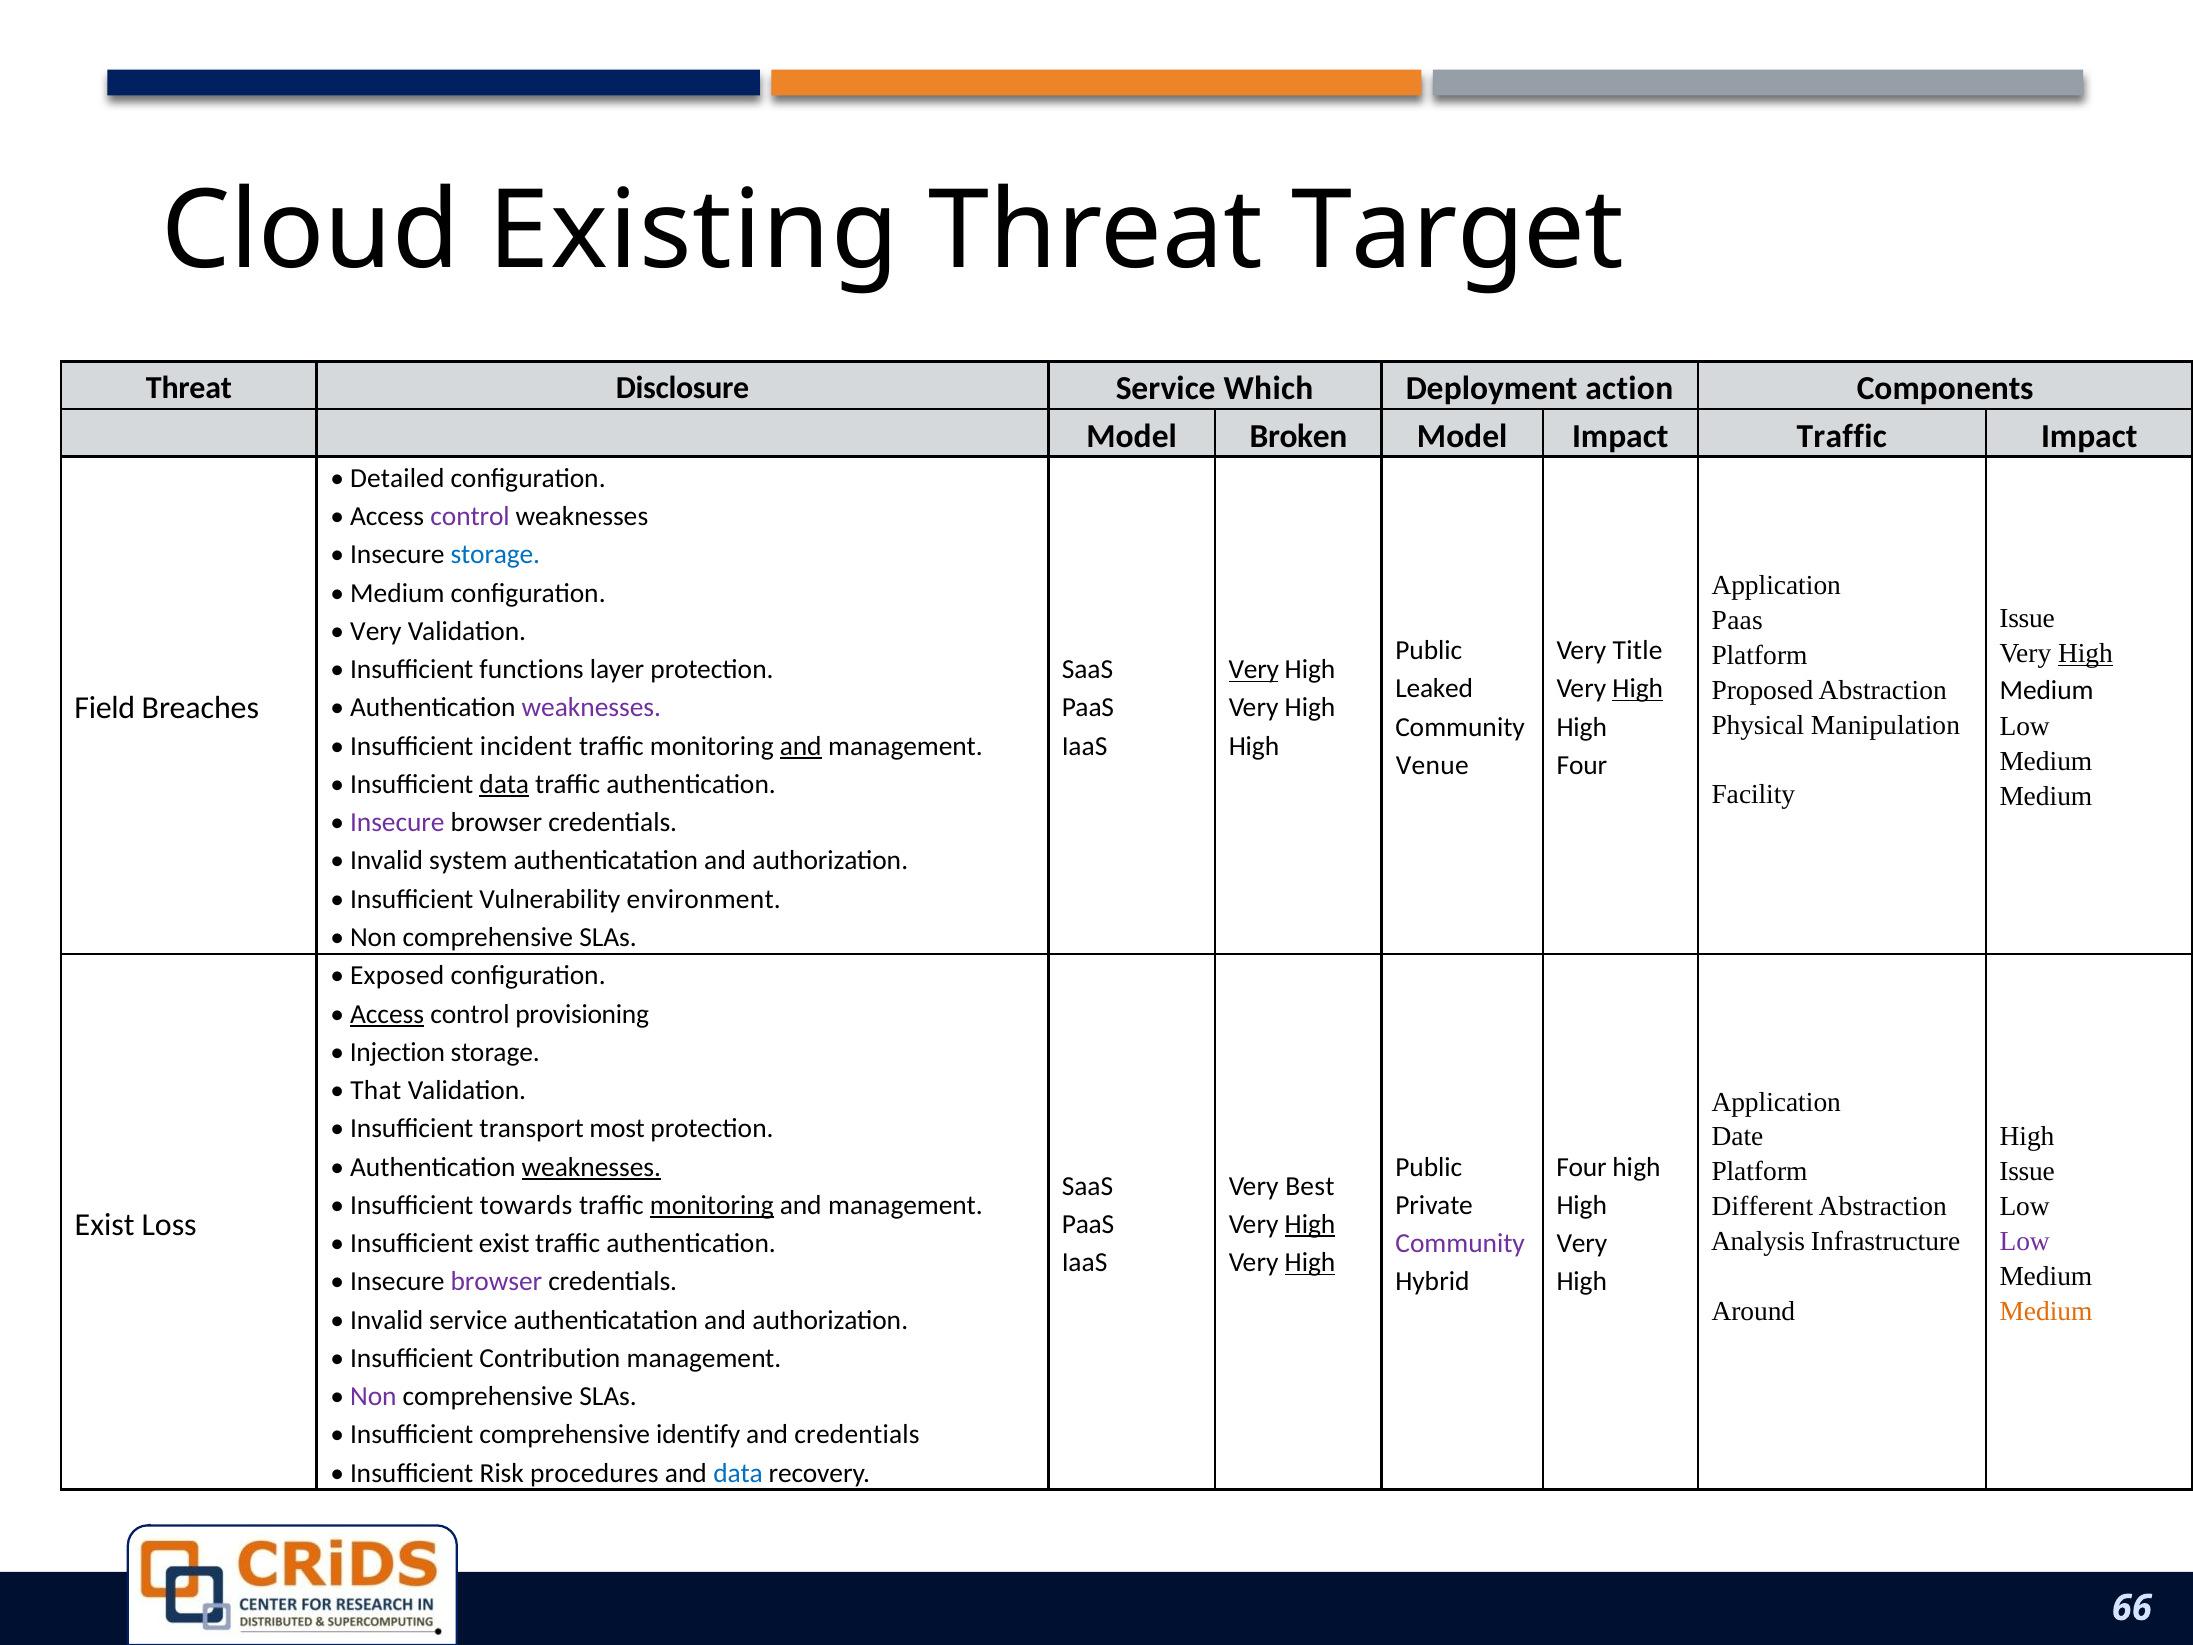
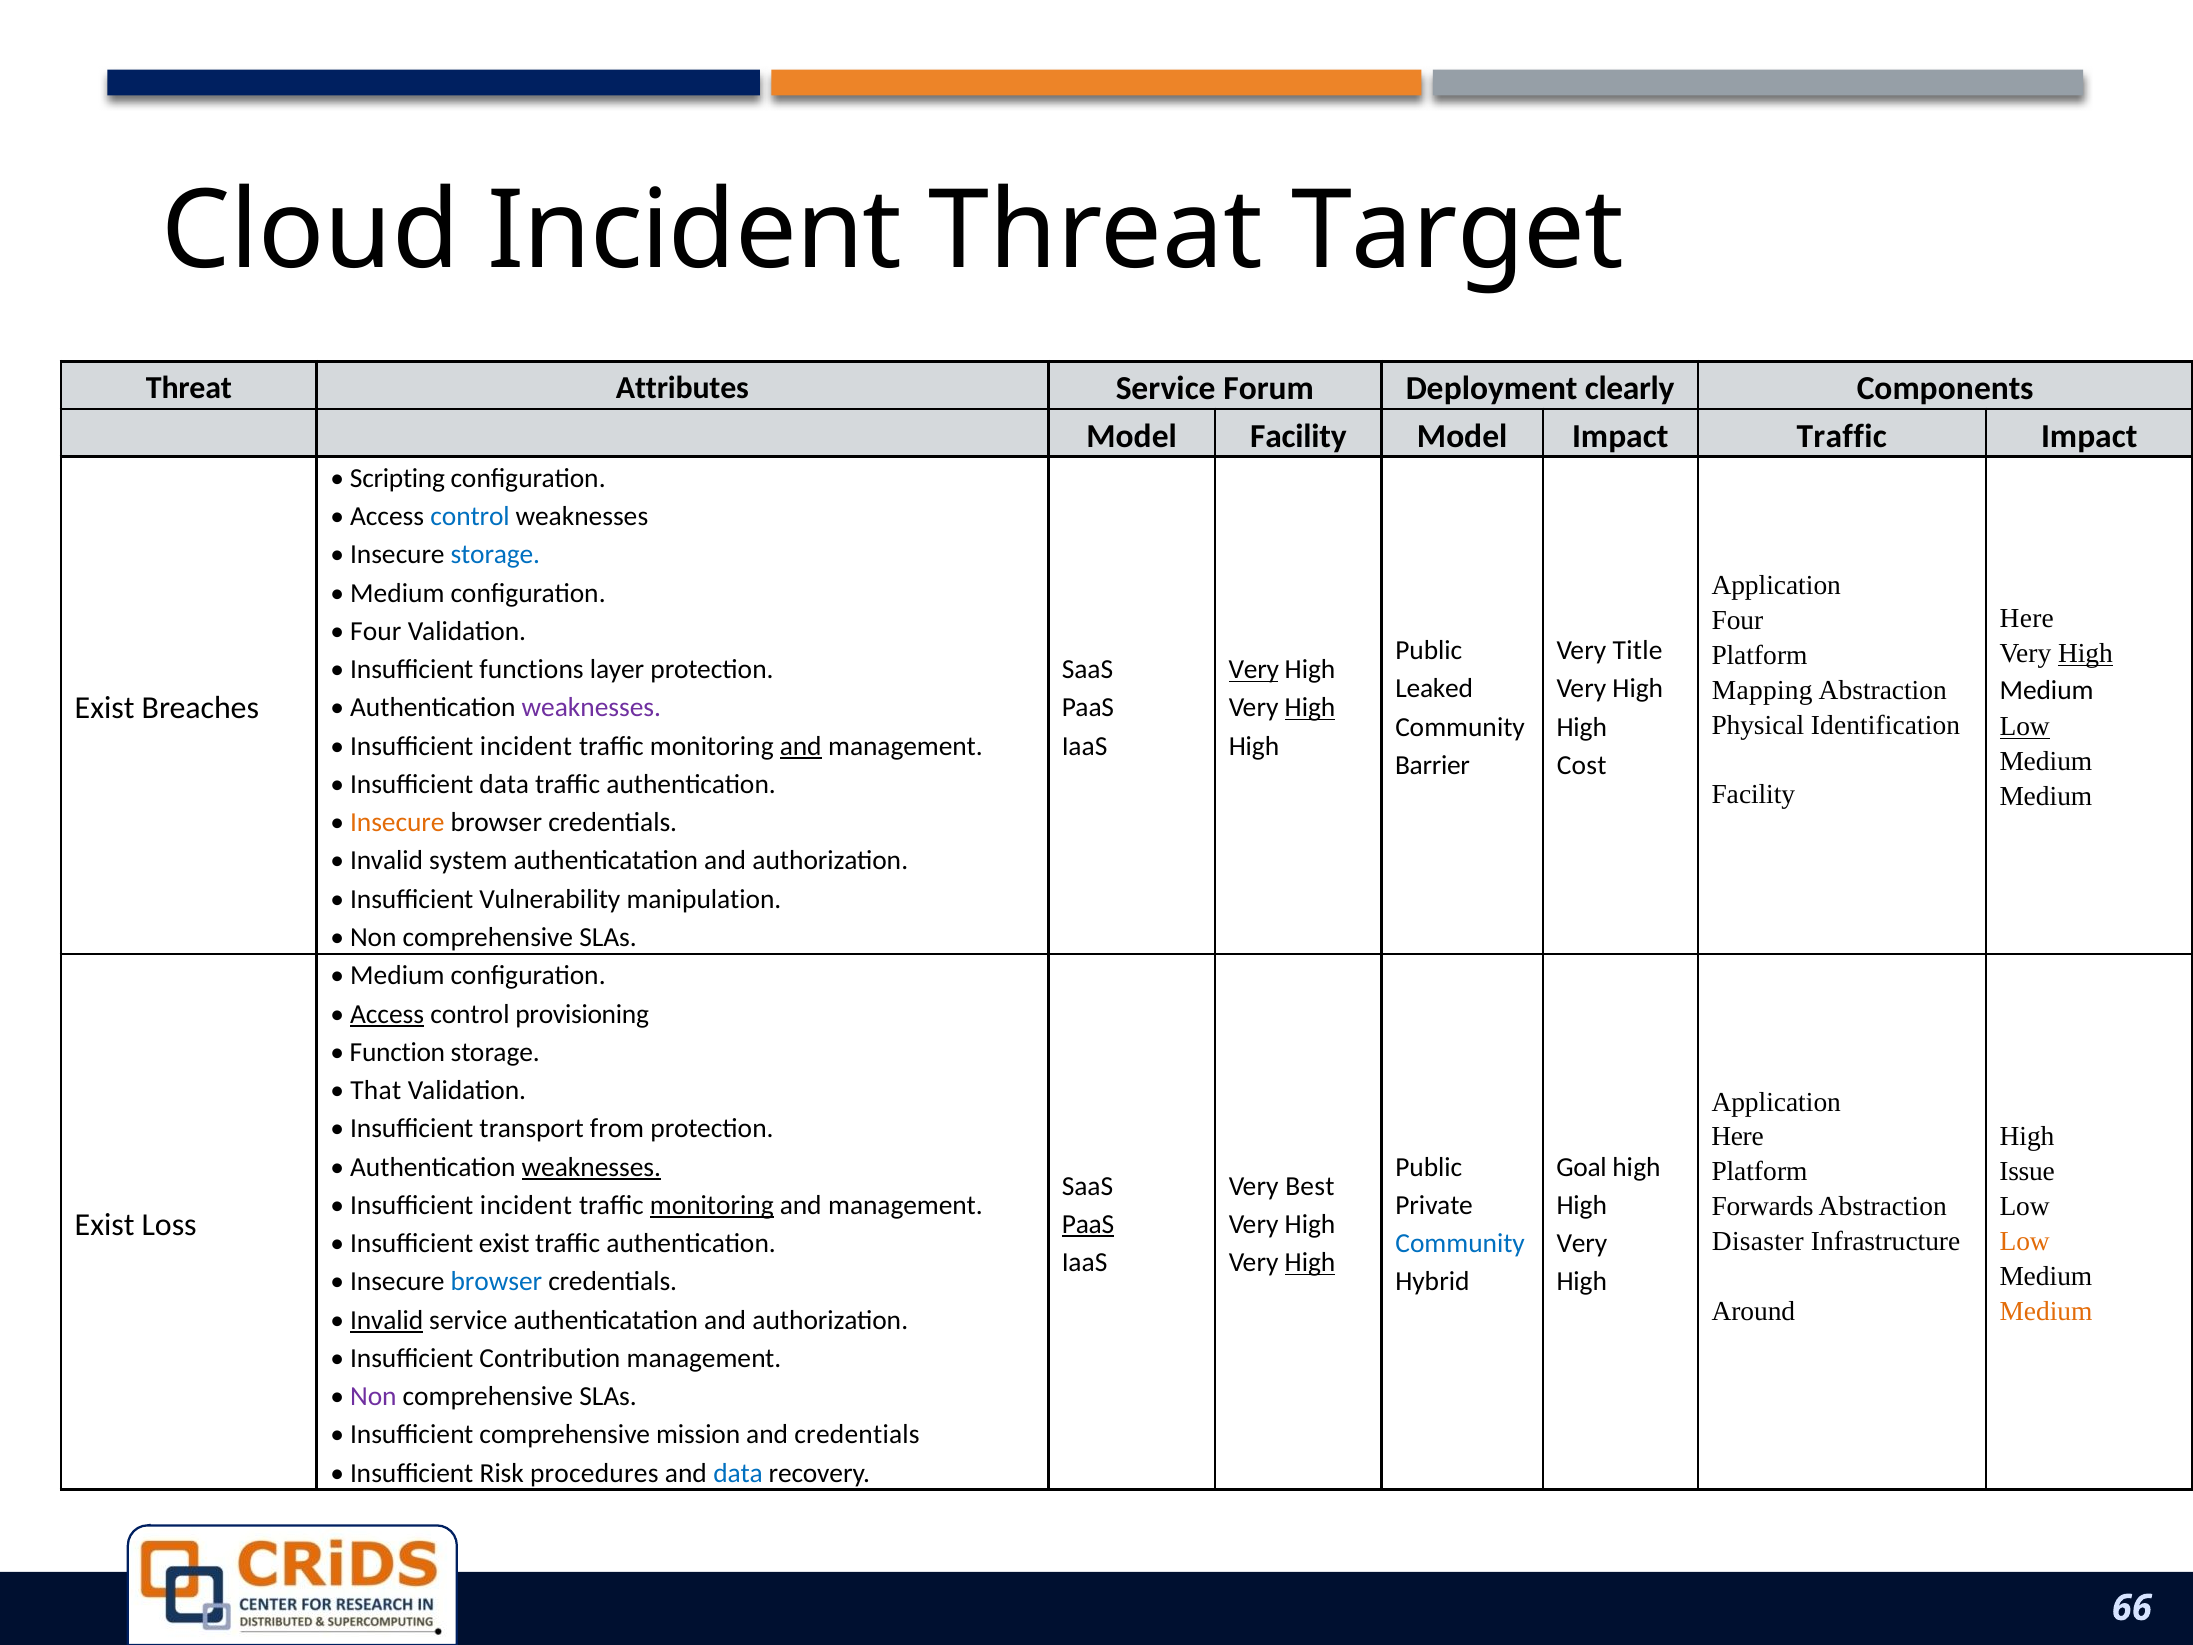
Cloud Existing: Existing -> Incident (695, 232)
Disclosure: Disclosure -> Attributes (682, 388)
Which: Which -> Forum (1269, 389)
action: action -> clearly (1630, 389)
Model Broken: Broken -> Facility (1298, 436)
Detailed: Detailed -> Scripting (397, 478)
control colour: purple -> blue (470, 516)
Issue: Issue -> Here (2027, 619)
Paas: Paas -> Four (1737, 620)
Very: Very -> Four (376, 631)
High underline: present -> none (1638, 689)
Proposed: Proposed -> Mapping (1762, 690)
Field: Field -> Exist (105, 708)
High underline: none -> present (1310, 708)
Manipulation: Manipulation -> Identification (1886, 725)
Low underline: none -> present (2025, 727)
Venue: Venue -> Barrier (1433, 765)
Four: Four -> Cost (1582, 765)
data underline: present -> none (504, 784)
Insecure colour: purple -> orange (397, 822)
environment: environment -> manipulation (704, 899)
Exposed: Exposed -> Medium (397, 976)
Injection: Injection -> Function (397, 1052)
most: most -> from (617, 1129)
Date: Date -> Here (1738, 1137)
Four: Four -> Goal (1582, 1167)
towards: towards -> incident (526, 1205)
Different: Different -> Forwards (1763, 1207)
PaaS underline: none -> present (1088, 1224)
High underline: present -> none (1310, 1224)
Analysis: Analysis -> Disaster (1758, 1241)
Low colour: purple -> orange (2025, 1241)
Community colour: purple -> blue (1460, 1243)
browser colour: purple -> blue (496, 1282)
Invalid underline: none -> present (387, 1320)
identify: identify -> mission (698, 1435)
